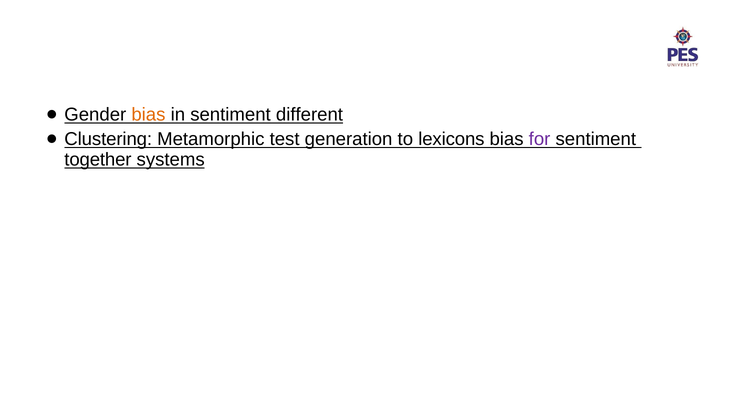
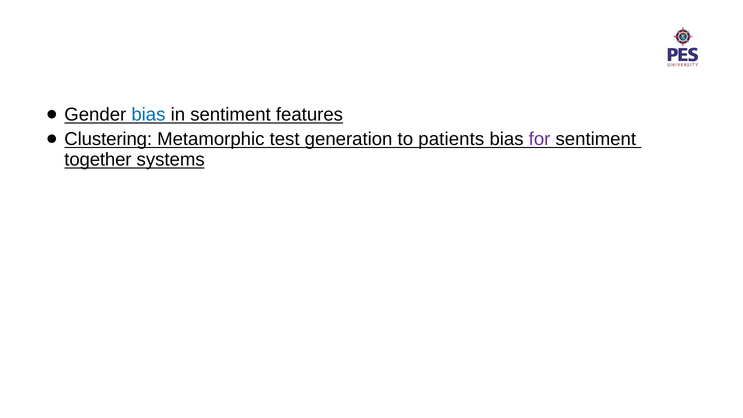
bias colour: orange -> blue (148, 115)
different: different -> features (309, 115)
lexicons: lexicons -> patients (451, 139)
